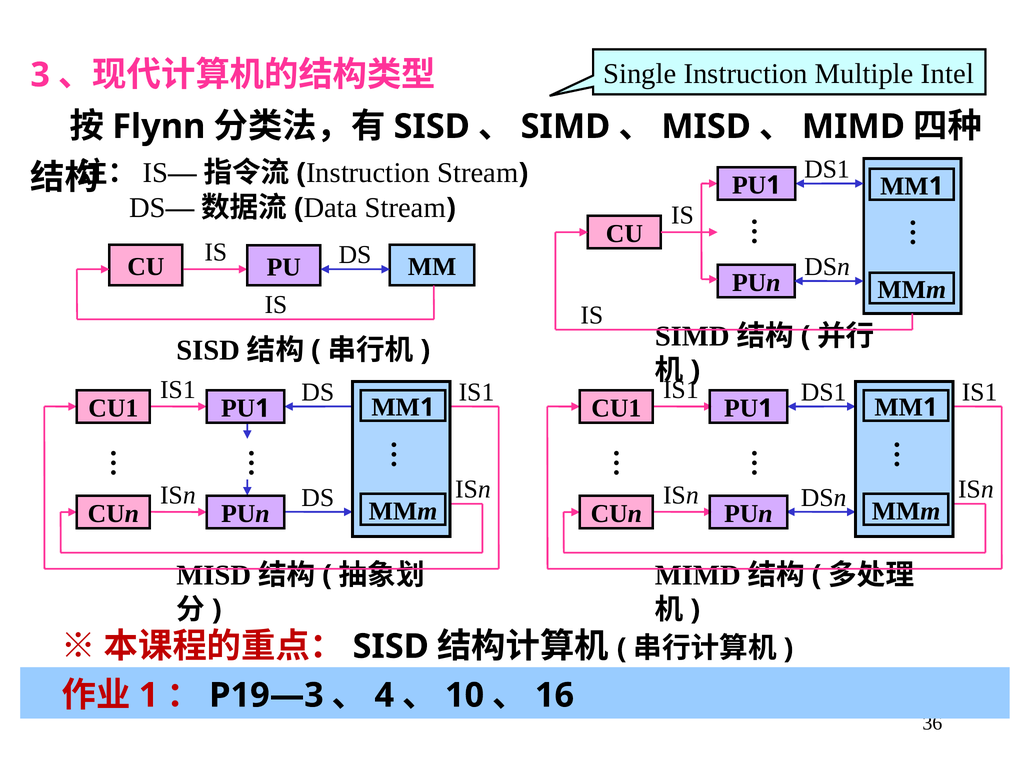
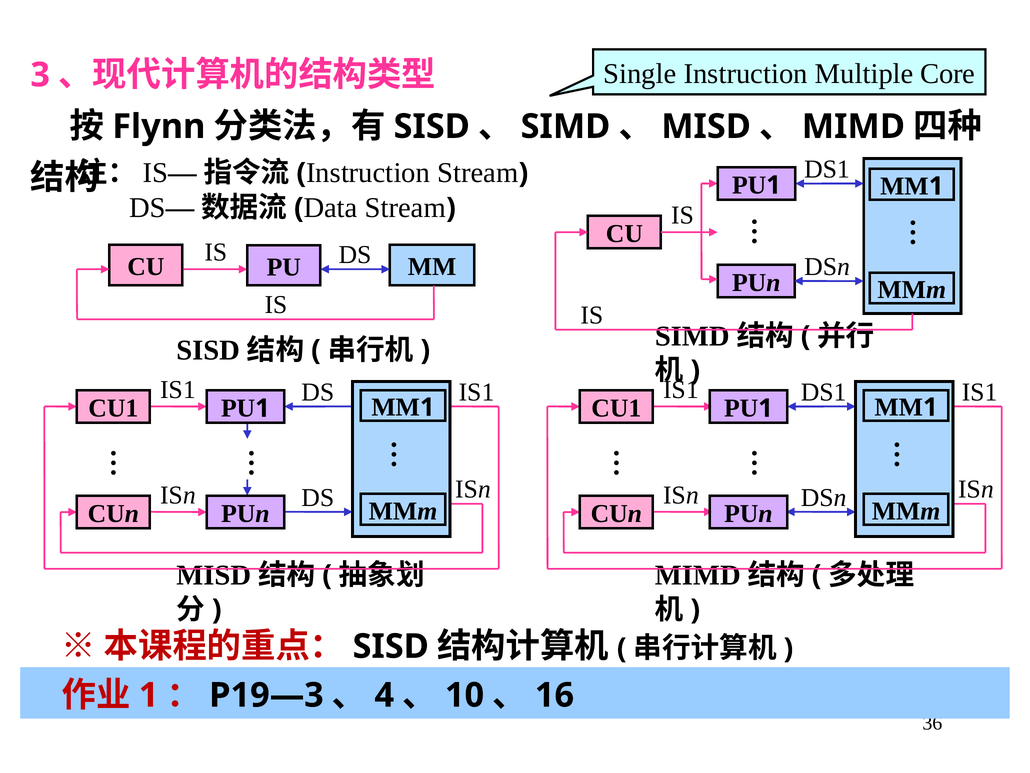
Intel: Intel -> Core (948, 74)
